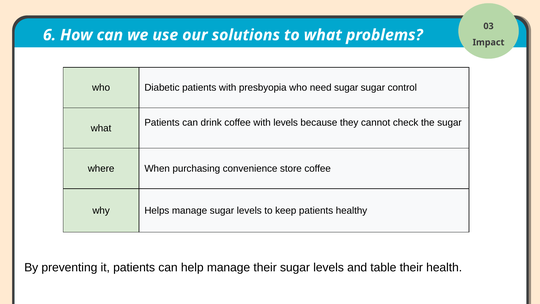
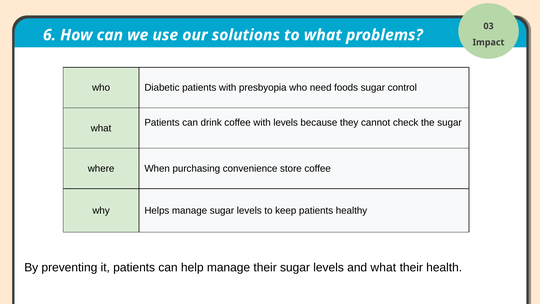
need sugar: sugar -> foods (346, 88)
and table: table -> what (383, 267)
